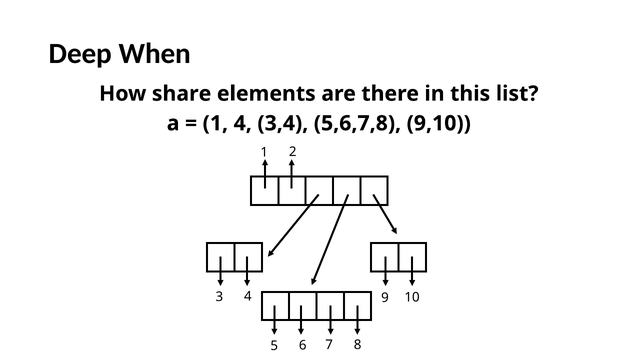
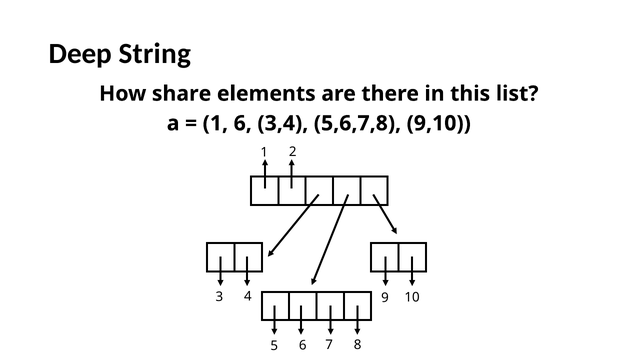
When: When -> String (155, 54)
1 4: 4 -> 6 (243, 123)
